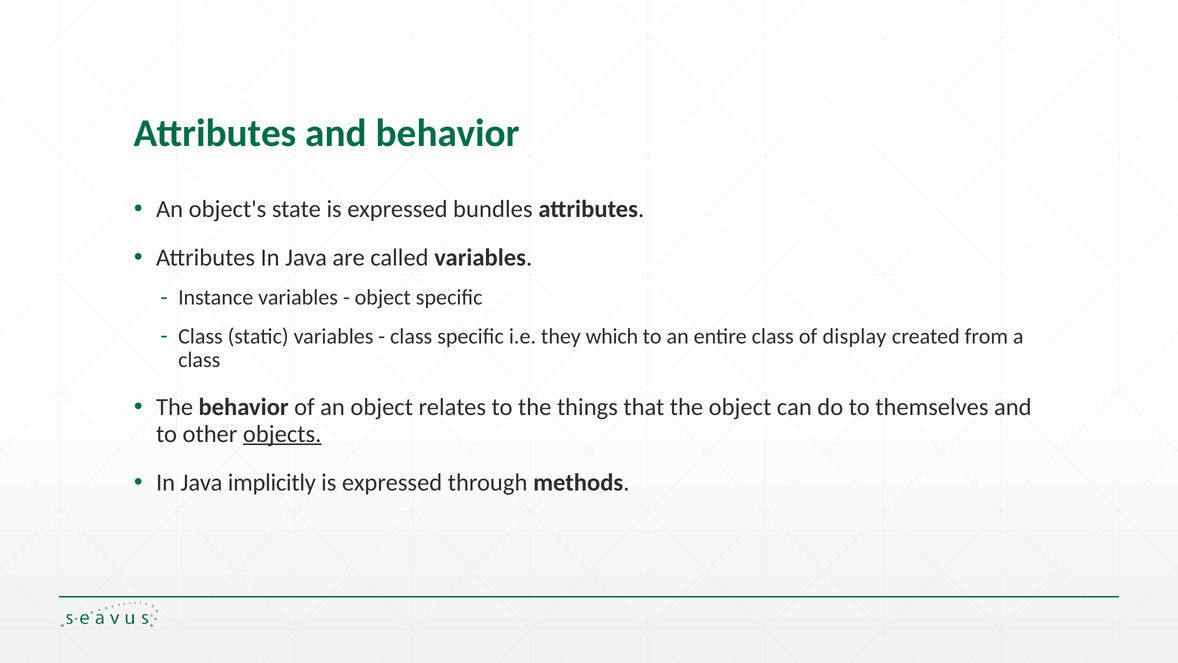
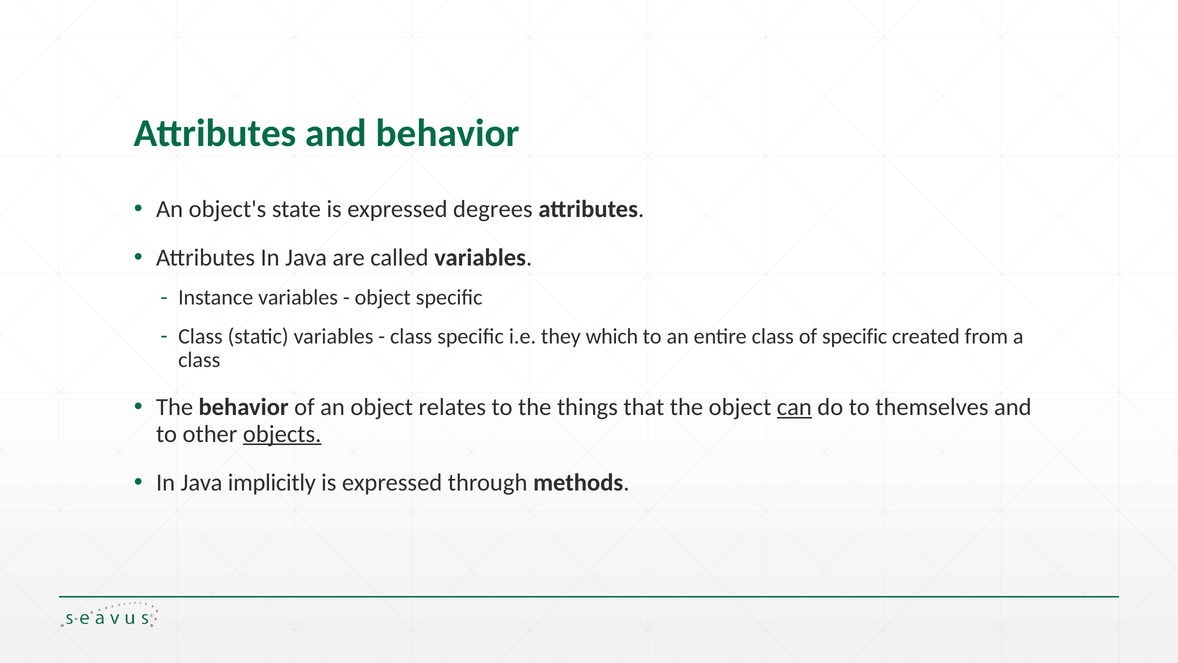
bundles: bundles -> degrees (493, 209)
of display: display -> specific (855, 336)
can underline: none -> present (794, 407)
